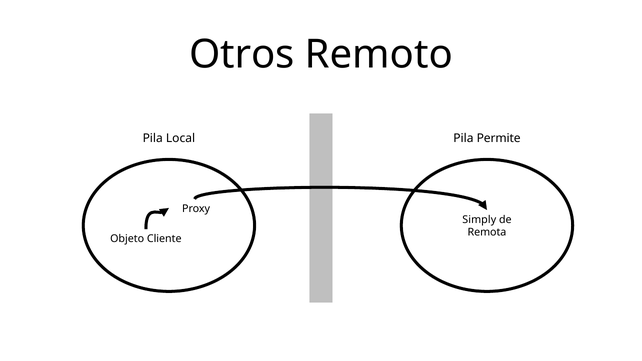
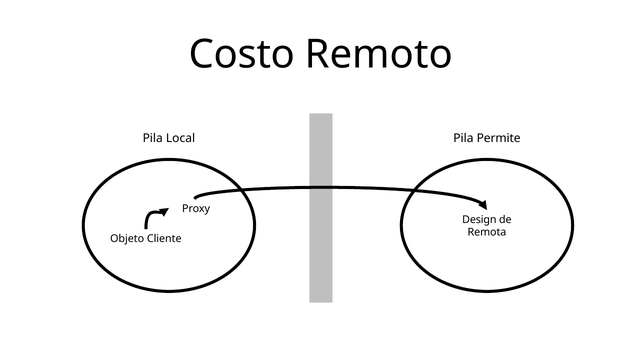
Otros: Otros -> Costo (242, 55)
Simply: Simply -> Design (479, 220)
